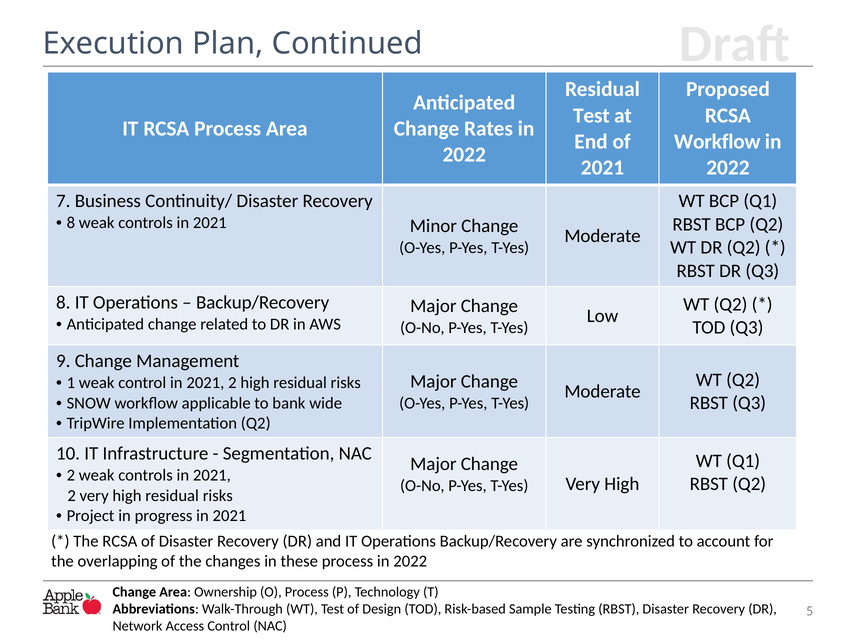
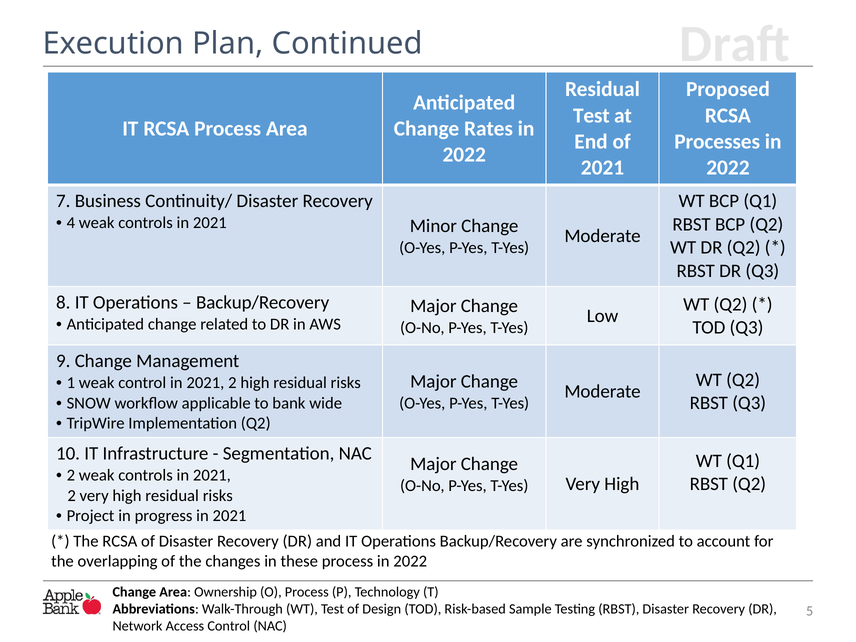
Workflow: Workflow -> Processes (717, 142)
8: 8 -> 4 (71, 223)
